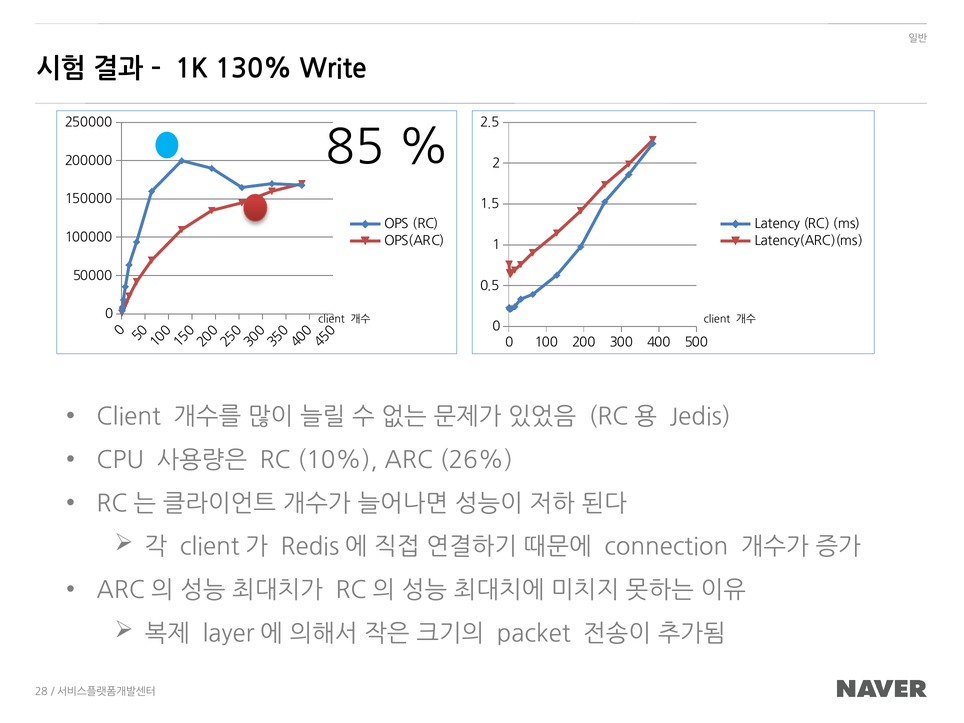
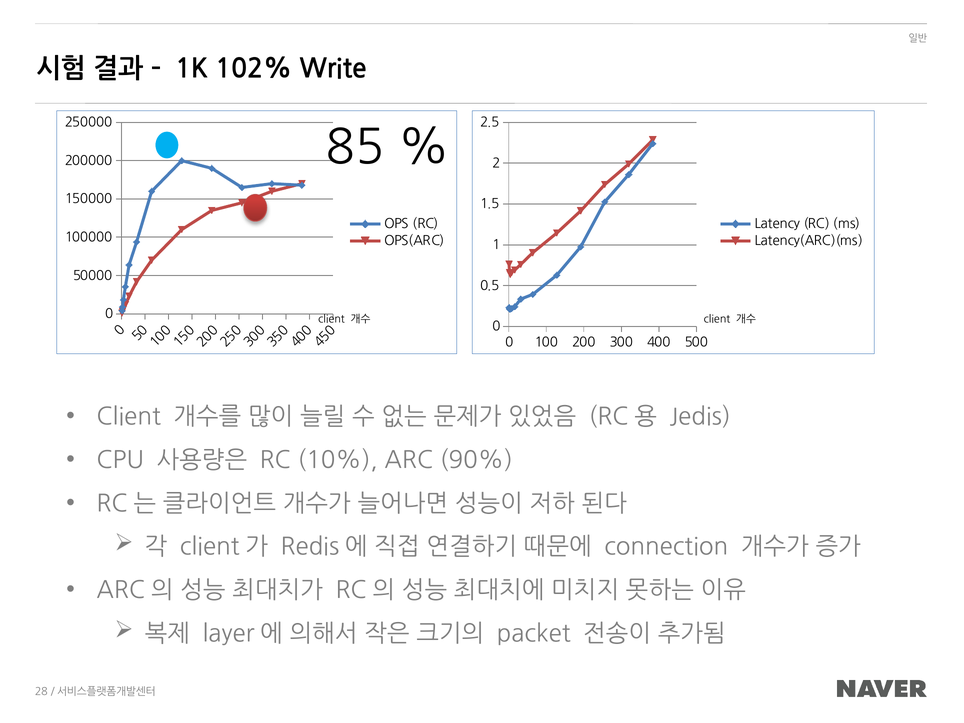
130%: 130% -> 102% (254, 69)
26%: 26% -> 90% (476, 460)
